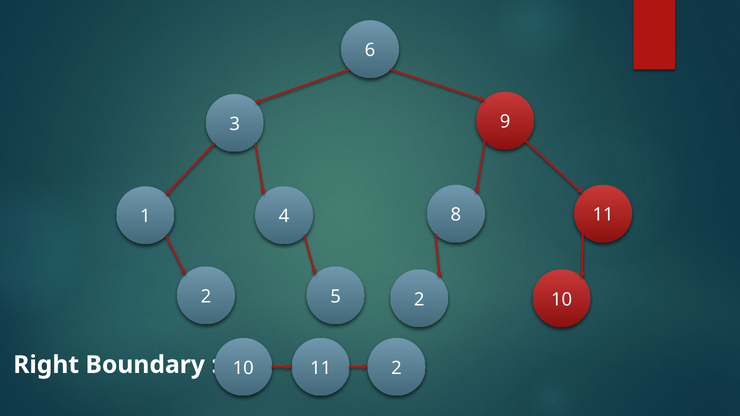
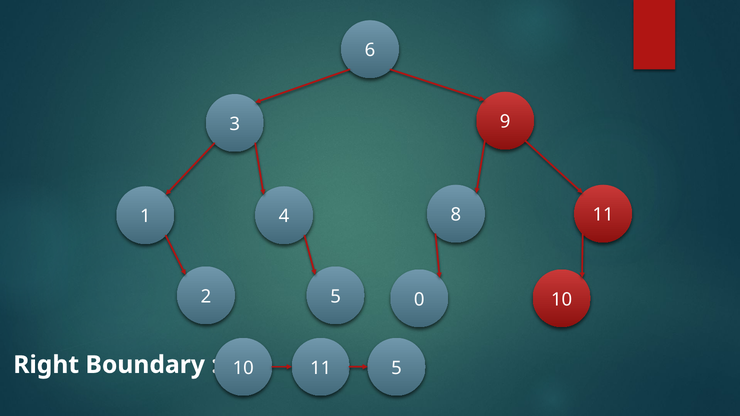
2 2: 2 -> 0 (419, 300)
10 11 2: 2 -> 5 (397, 368)
